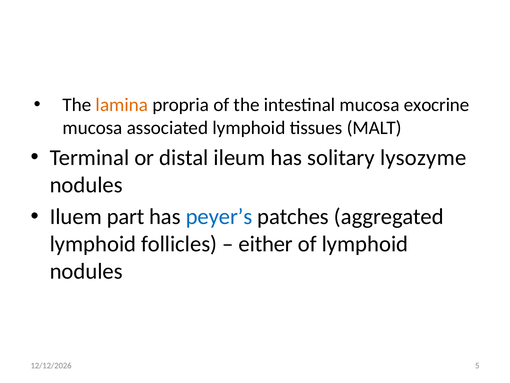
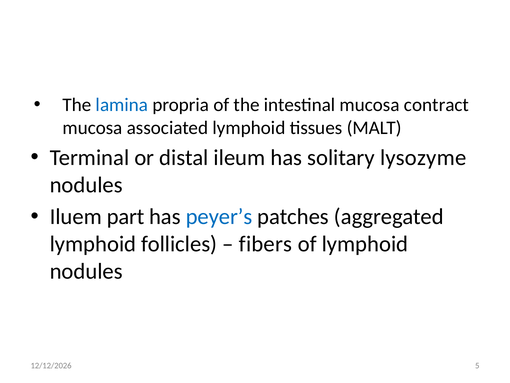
lamina colour: orange -> blue (122, 105)
exocrine: exocrine -> contract (437, 105)
either: either -> fibers (266, 244)
